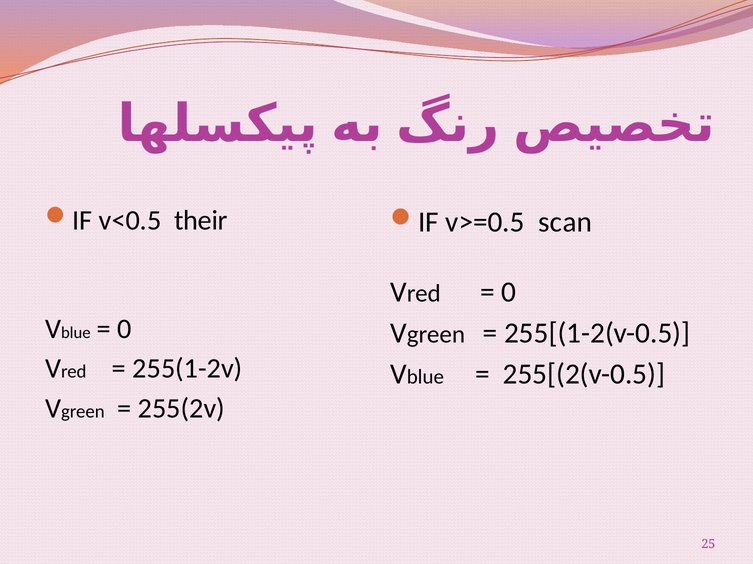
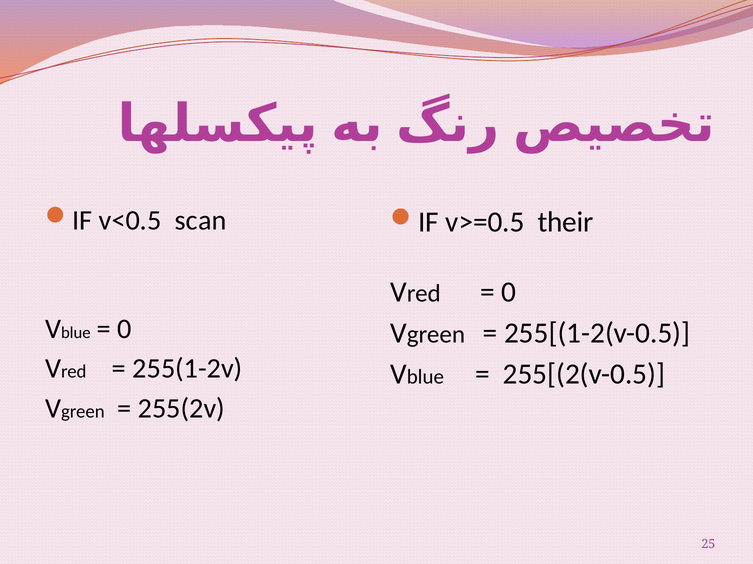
their: their -> scan (201, 221)
scan: scan -> their (566, 222)
